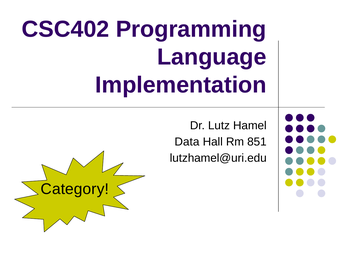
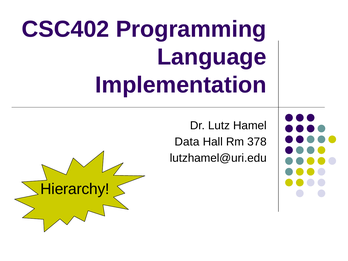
851: 851 -> 378 (257, 142)
Category: Category -> Hierarchy (75, 189)
